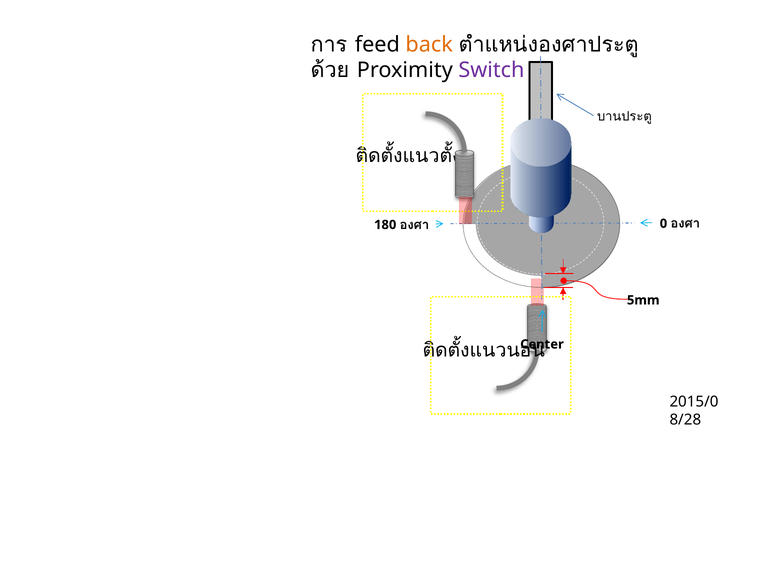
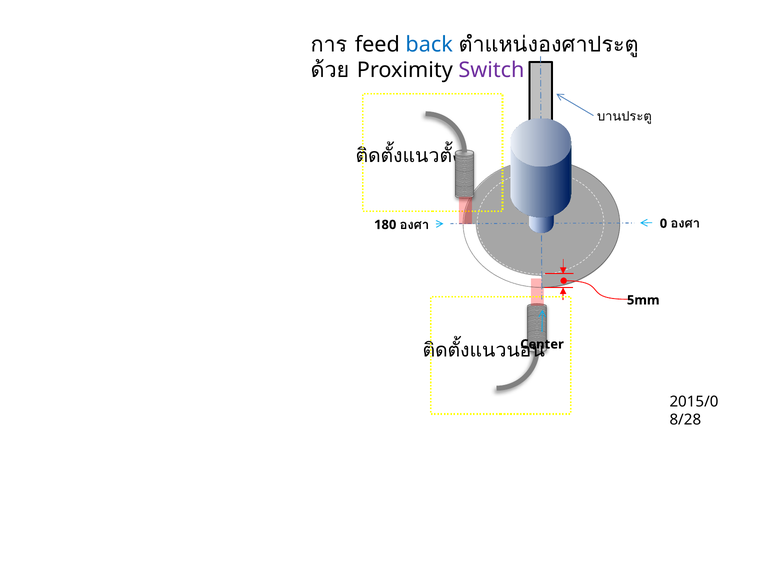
back colour: orange -> blue (429, 44)
